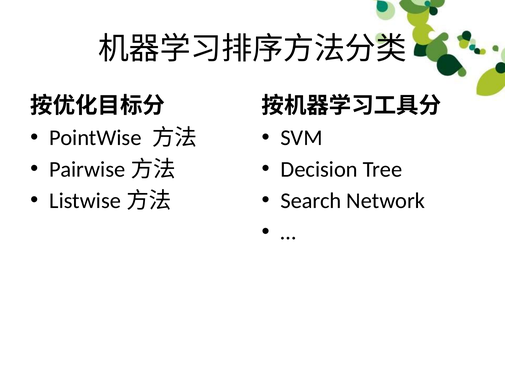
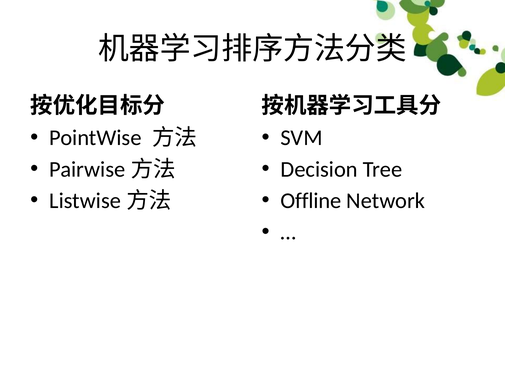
Search: Search -> Offline (311, 201)
